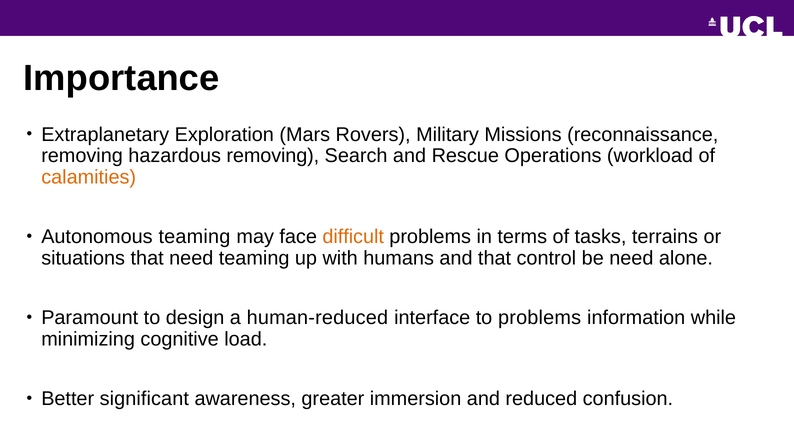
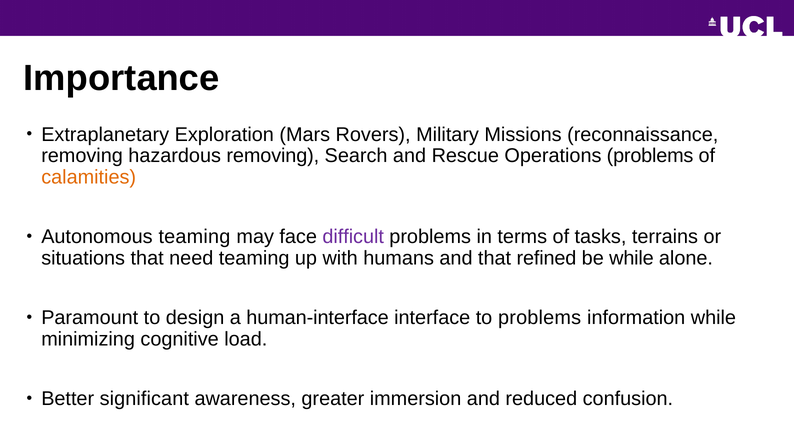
Operations workload: workload -> problems (650, 156)
difficult colour: orange -> purple (353, 237)
control: control -> refined (546, 258)
be need: need -> while (631, 258)
human-reduced: human-reduced -> human-interface (318, 317)
